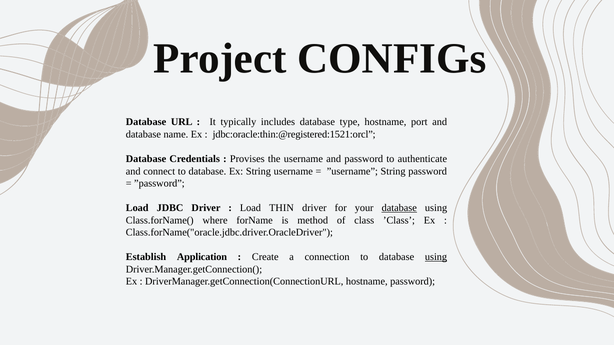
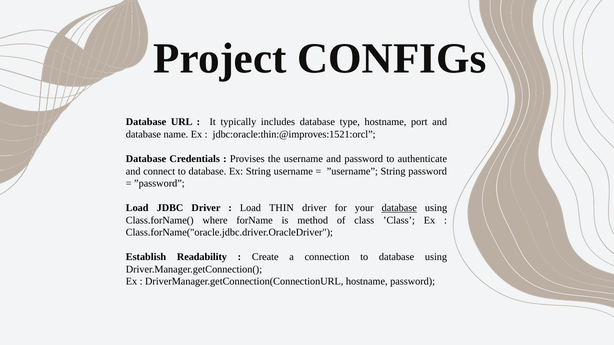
jdbc:oracle:thin:@registered:1521:orcl: jdbc:oracle:thin:@registered:1521:orcl -> jdbc:oracle:thin:@improves:1521:orcl (294, 134)
Application: Application -> Readability (202, 257)
using underline: present -> none (436, 257)
